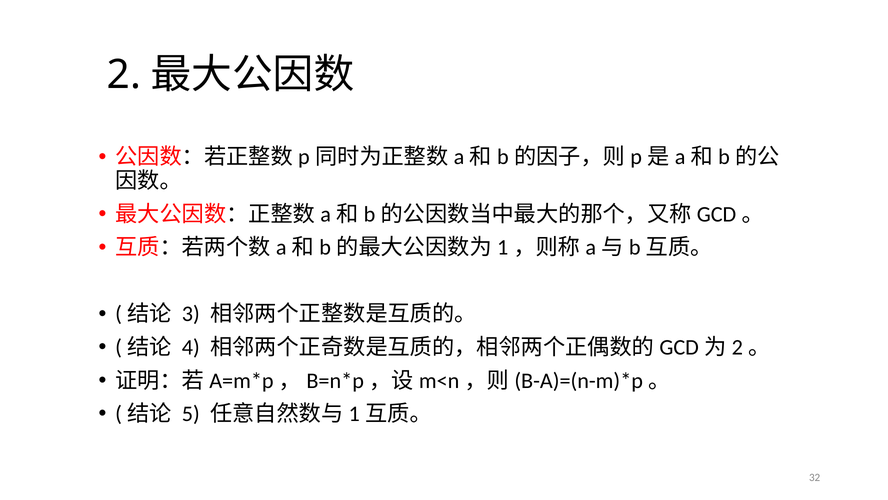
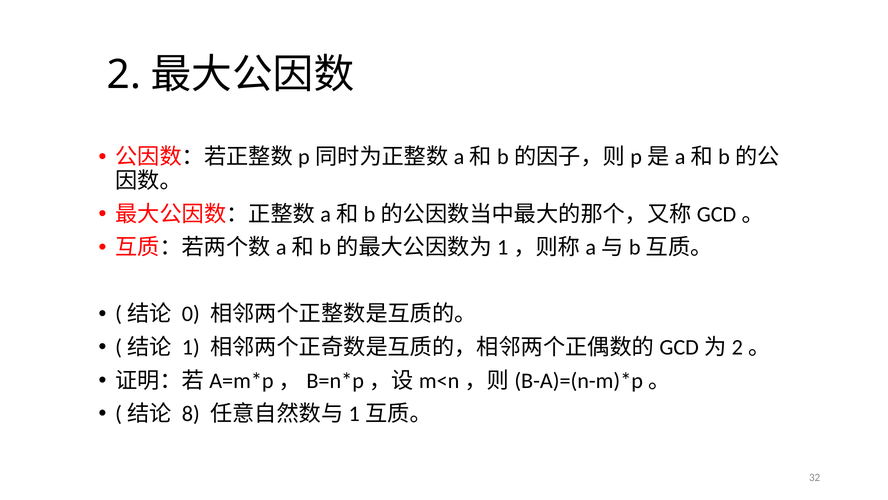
3: 3 -> 0 (191, 314)
4: 4 -> 1 (191, 347)
5: 5 -> 8 (191, 414)
